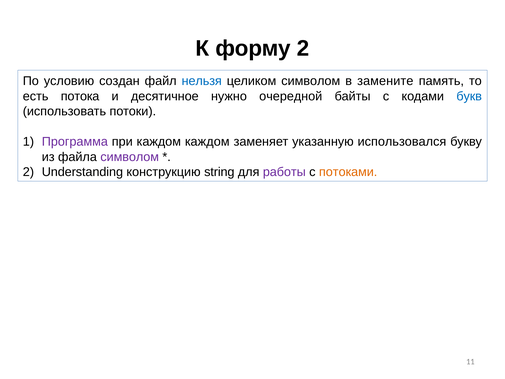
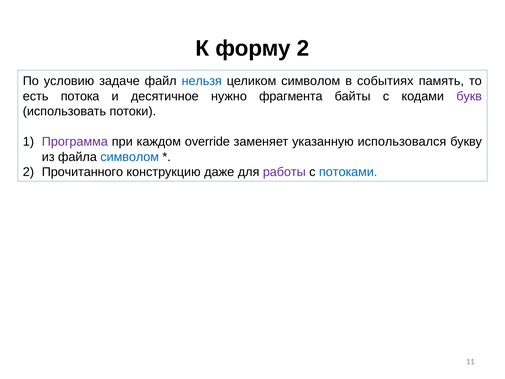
создан: создан -> задаче (119, 81)
замените: замените -> событиях (385, 81)
очередной: очередной -> фрагмента (291, 96)
букв colour: blue -> purple (469, 96)
каждом каждом: каждом -> override (207, 142)
символом colour: purple -> blue (130, 157)
Understanding: Understanding -> Прочитанного (82, 172)
string: string -> даже (219, 172)
потоками colour: orange -> blue (348, 172)
